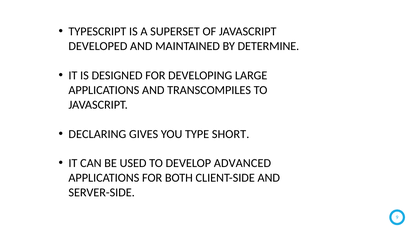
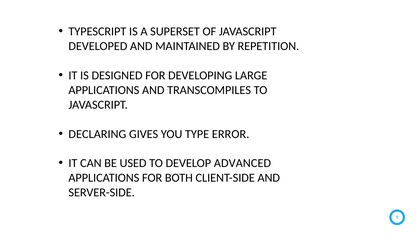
DETERMINE: DETERMINE -> REPETITION (268, 46)
SHORT: SHORT -> ERROR (231, 134)
